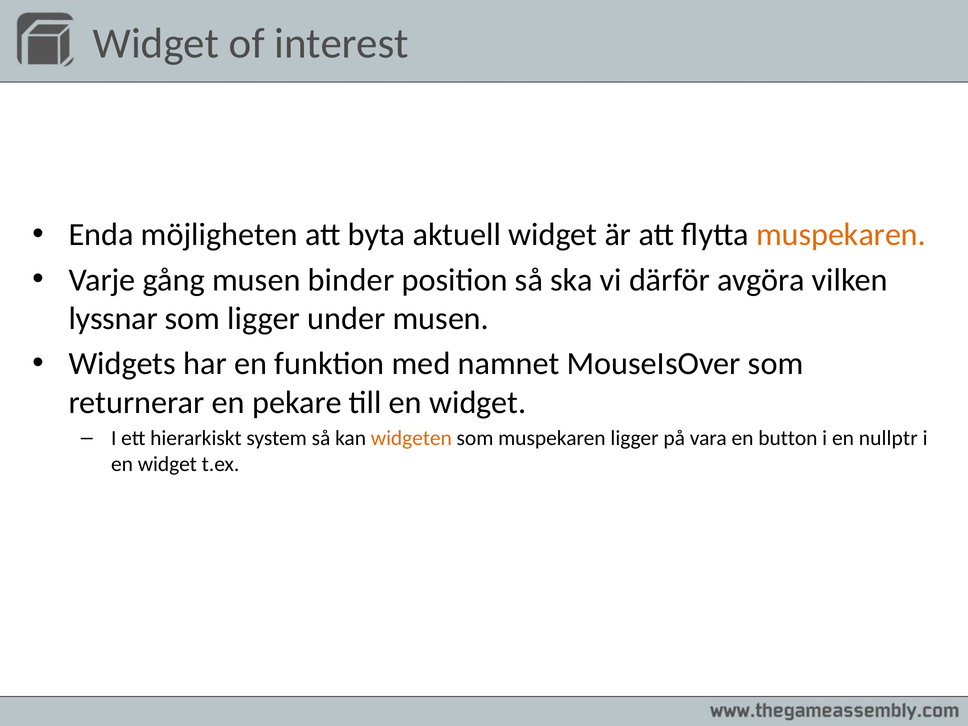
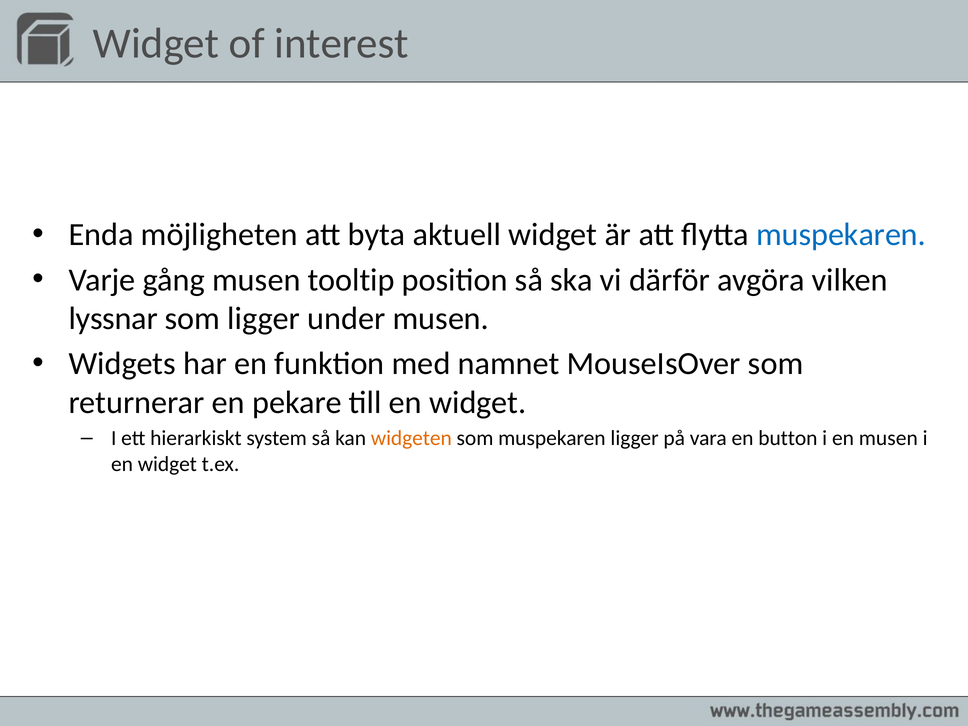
muspekaren colour: orange -> blue (841, 235)
binder: binder -> tooltip (351, 280)
en nullptr: nullptr -> musen (888, 438)
